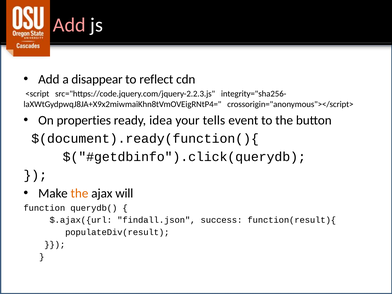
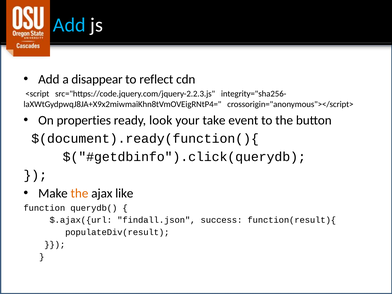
Add colour: pink -> light blue (69, 25)
idea: idea -> look (161, 120)
tells: tells -> take (214, 120)
will: will -> like (124, 193)
